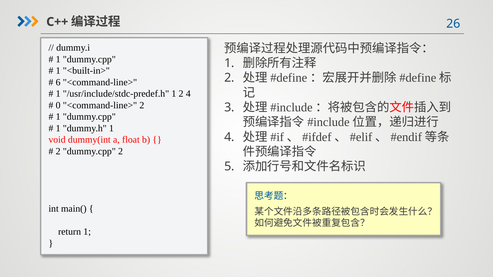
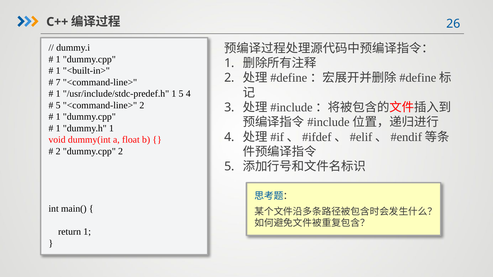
6: 6 -> 7 (58, 82)
1 2: 2 -> 5 (181, 94)
0: 0 -> 5 (58, 105)
